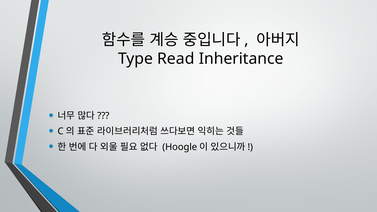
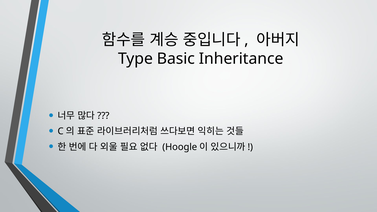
Read: Read -> Basic (176, 59)
